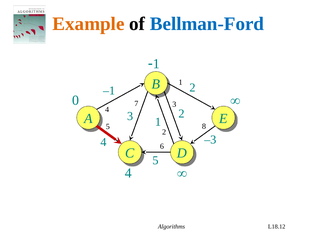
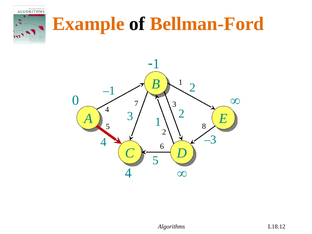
Bellman-Ford colour: blue -> orange (207, 24)
